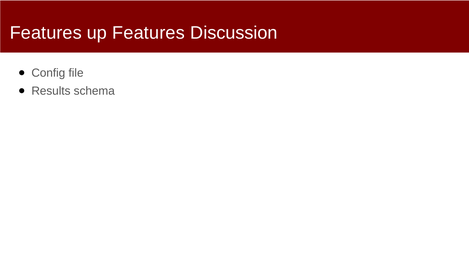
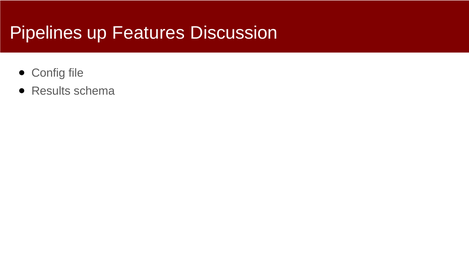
Features: Features -> Pipelines (46, 33)
